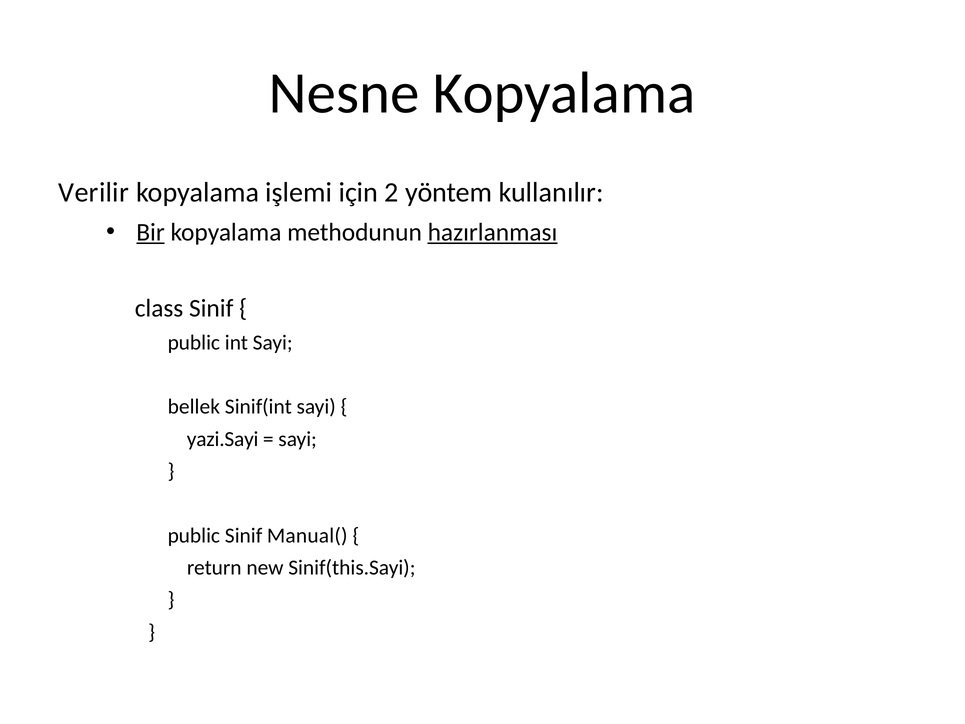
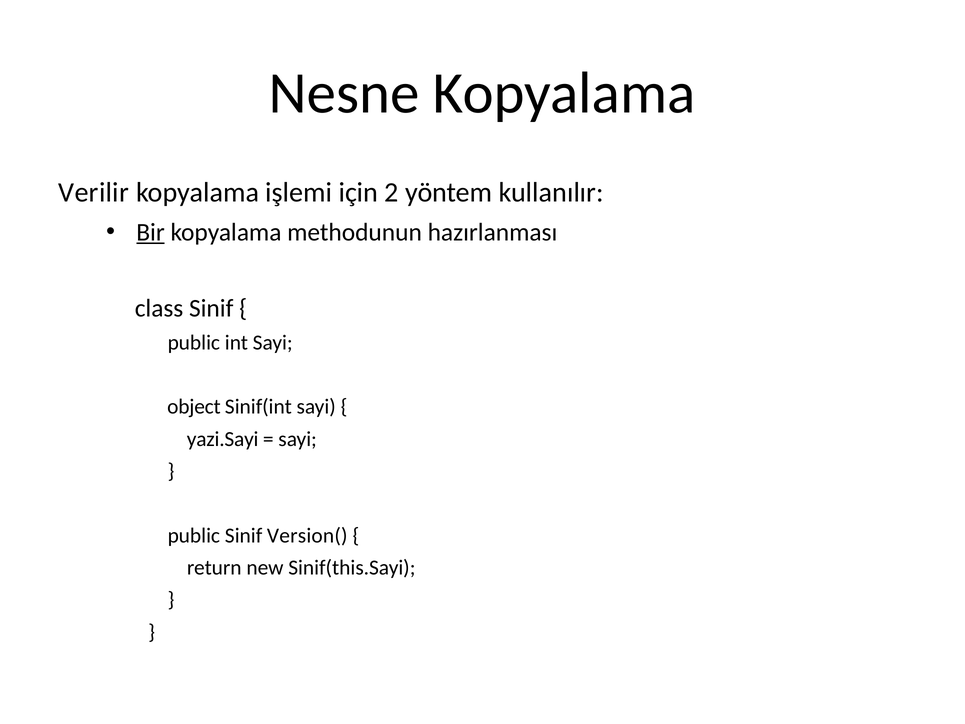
hazırlanması underline: present -> none (493, 232)
bellek: bellek -> object (194, 407)
Manual(: Manual( -> Version( (307, 535)
